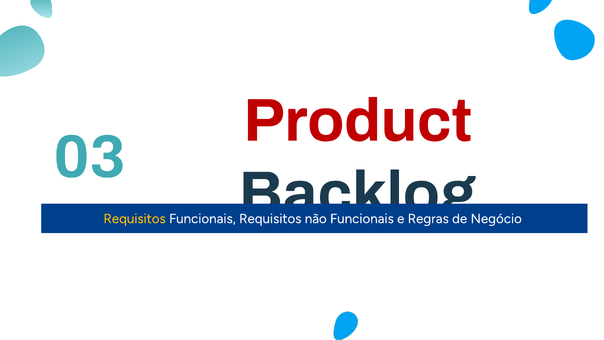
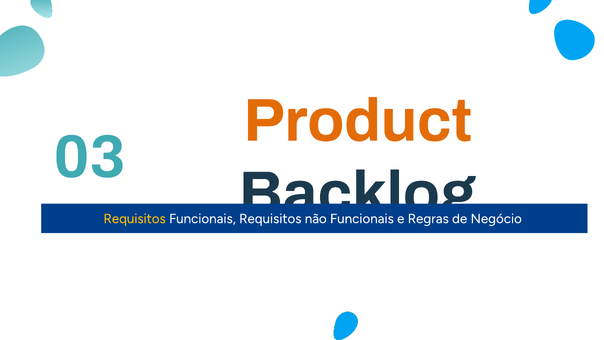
Product colour: red -> orange (358, 121)
